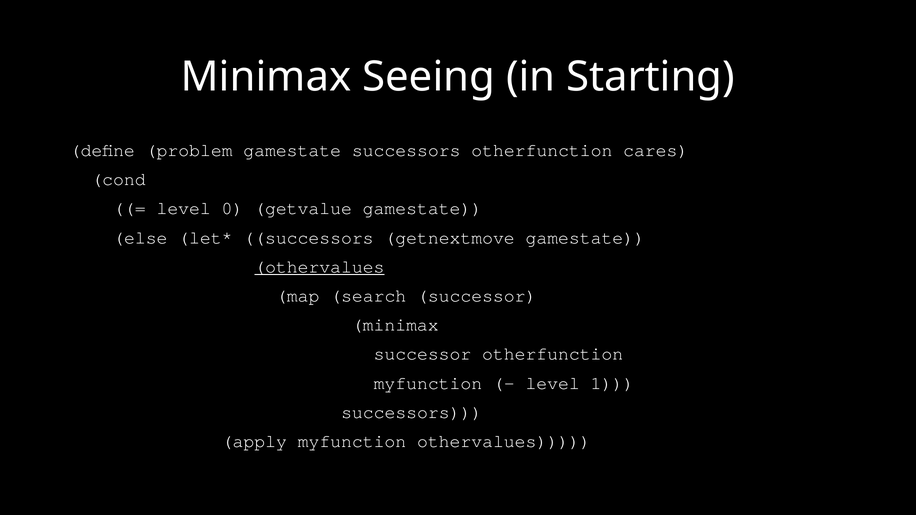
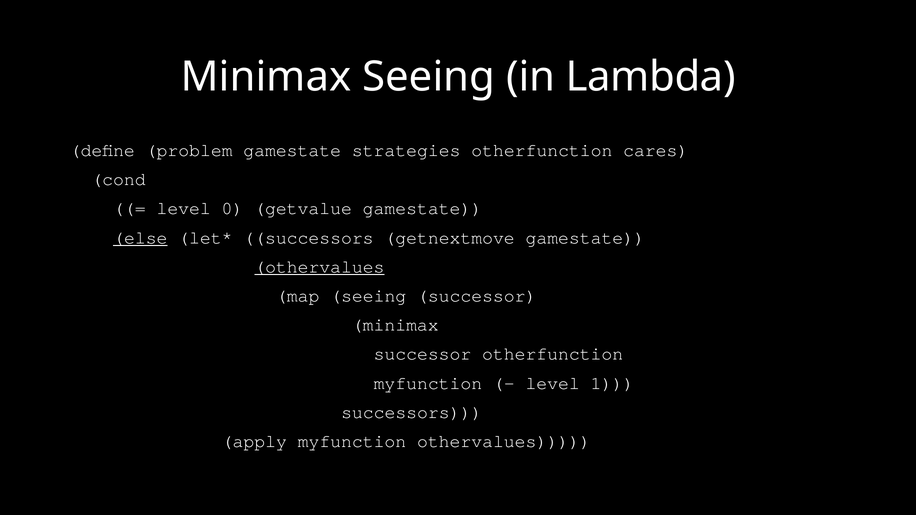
Starting: Starting -> Lambda (651, 77)
gamestate successors: successors -> strategies (406, 150)
else underline: none -> present (140, 238)
map search: search -> seeing (368, 296)
